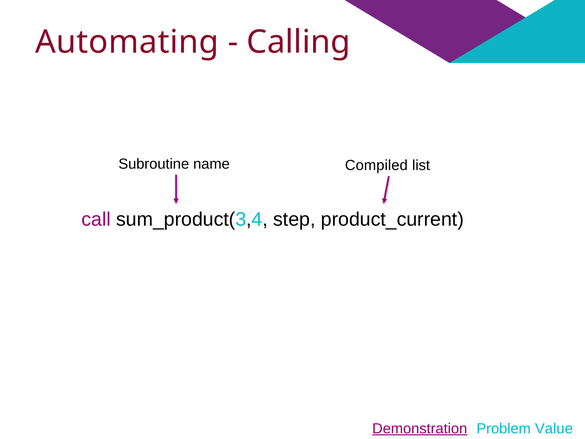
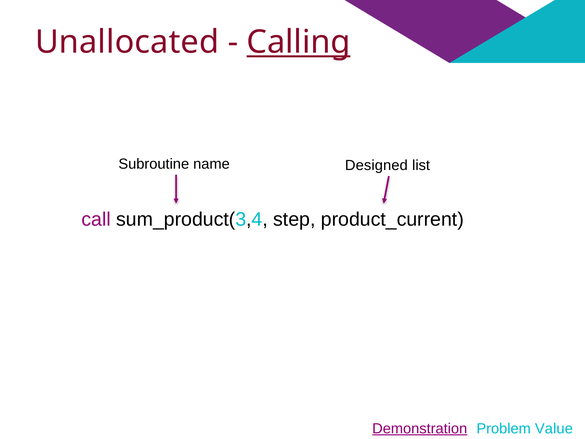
Automating: Automating -> Unallocated (127, 42)
Calling underline: none -> present (298, 42)
Compiled: Compiled -> Designed (376, 165)
